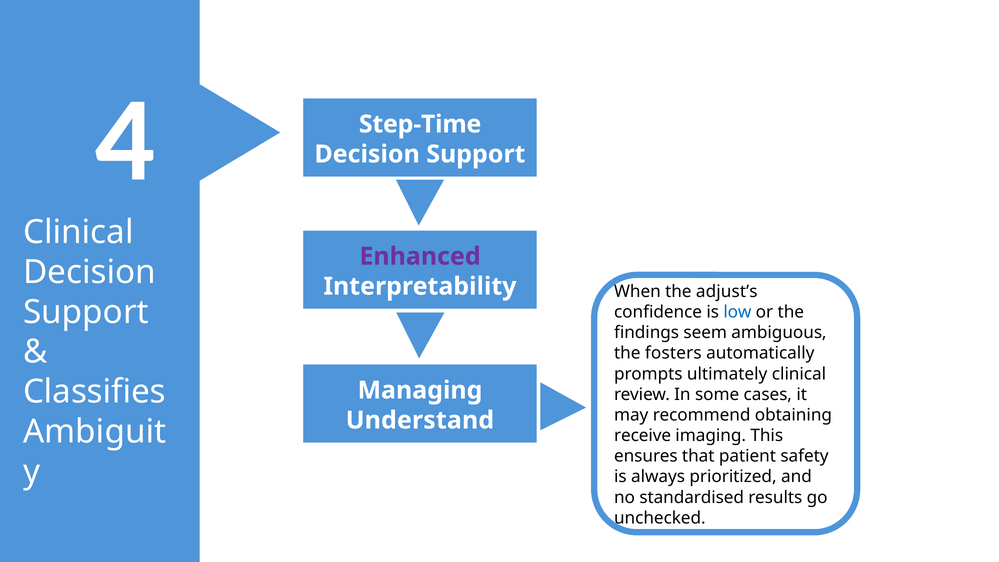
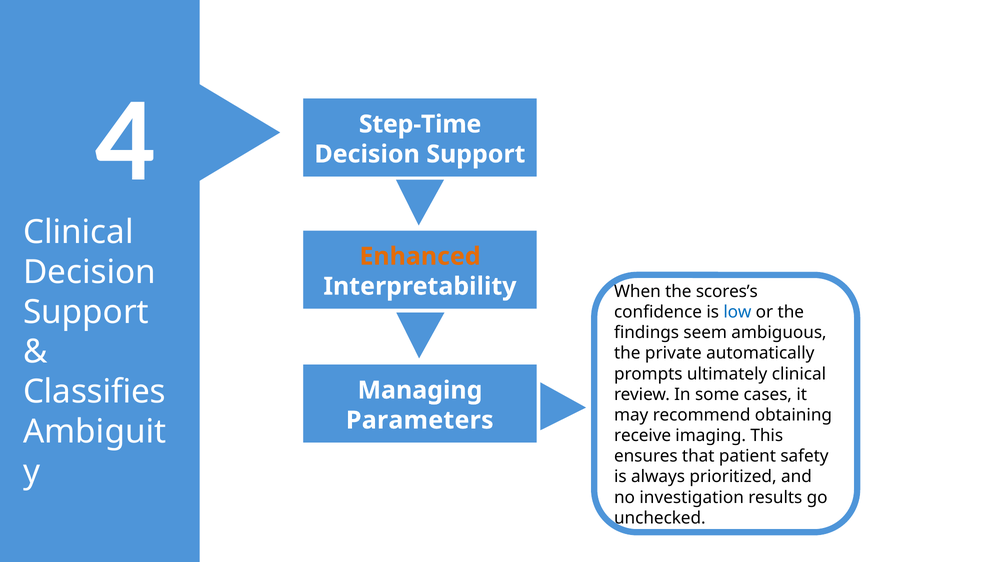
Enhanced colour: purple -> orange (420, 256)
adjust’s: adjust’s -> scores’s (727, 291)
fosters: fosters -> private (673, 353)
Understand: Understand -> Parameters (420, 420)
standardised: standardised -> investigation (692, 497)
